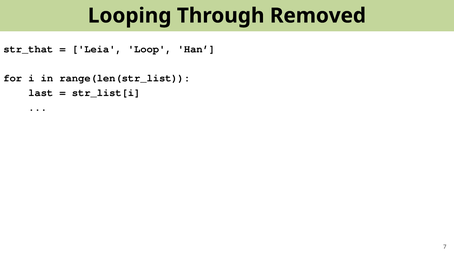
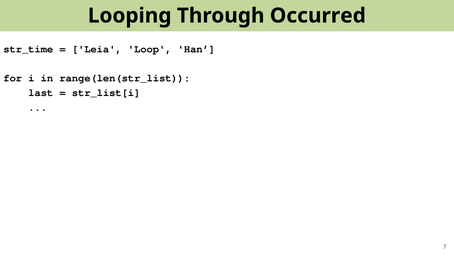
Removed: Removed -> Occurred (318, 16)
str_that: str_that -> str_time (28, 49)
